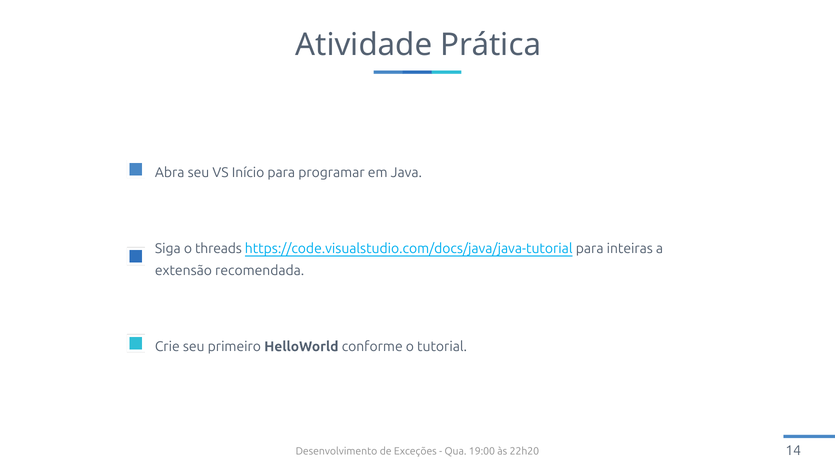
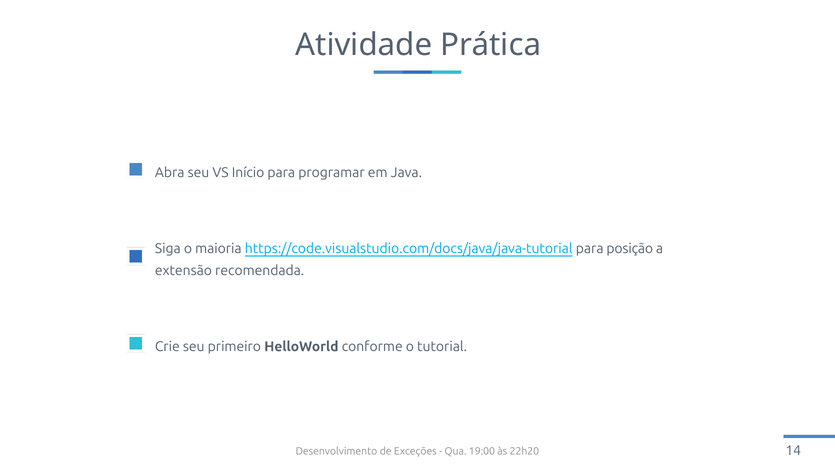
threads: threads -> maioria (218, 249)
inteiras: inteiras -> posição (630, 249)
